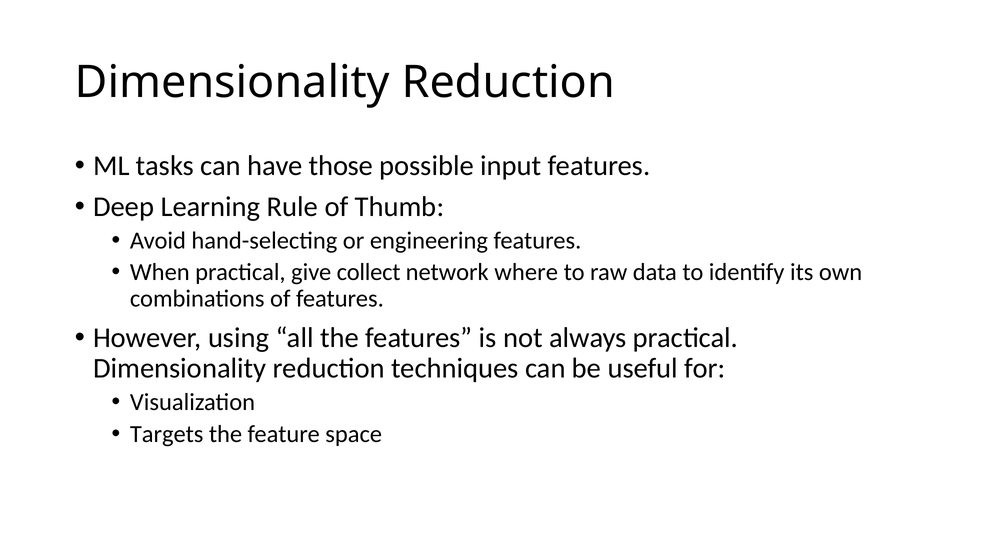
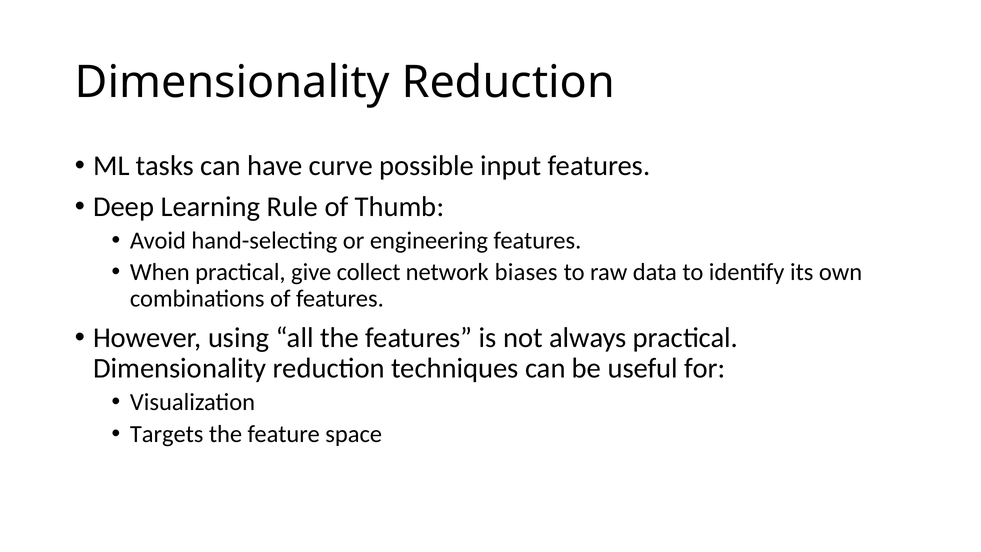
those: those -> curve (341, 166)
where: where -> biases (526, 272)
